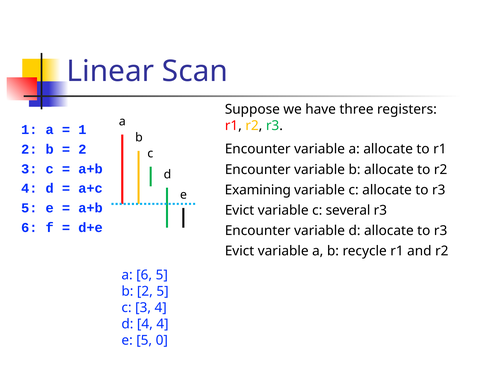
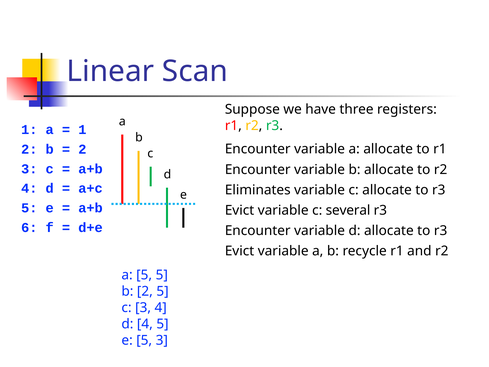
Examining: Examining -> Eliminates (258, 190)
a 6: 6 -> 5 (144, 275)
4 4: 4 -> 5 (162, 324)
5 0: 0 -> 3 (162, 340)
